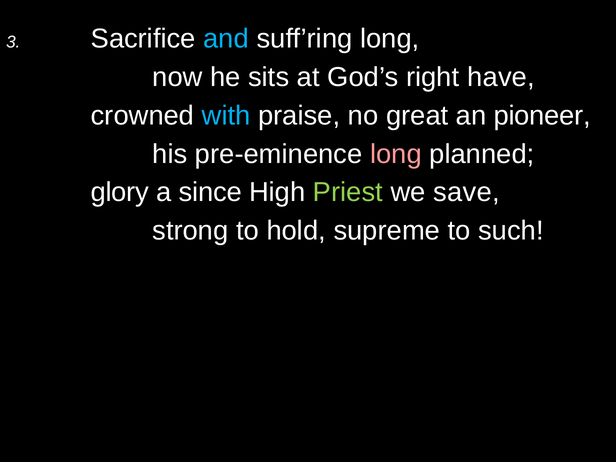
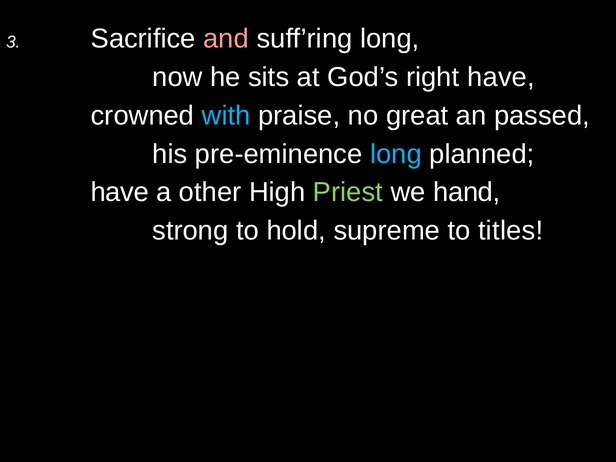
and colour: light blue -> pink (226, 39)
pioneer: pioneer -> passed (542, 116)
long colour: pink -> light blue (396, 154)
glory: glory -> have (120, 192)
since: since -> other (210, 192)
save: save -> hand (467, 192)
such: such -> titles (511, 231)
